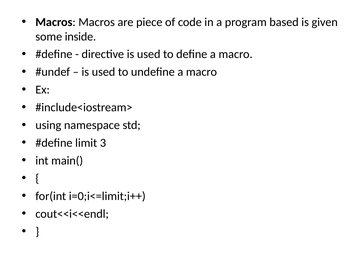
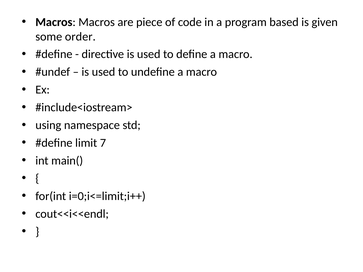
inside: inside -> order (80, 37)
3: 3 -> 7 (103, 143)
